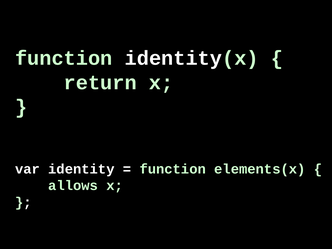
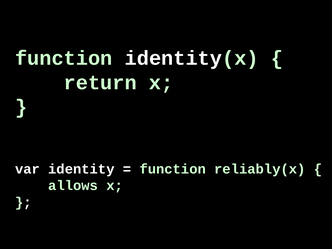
elements(x: elements(x -> reliably(x (260, 169)
